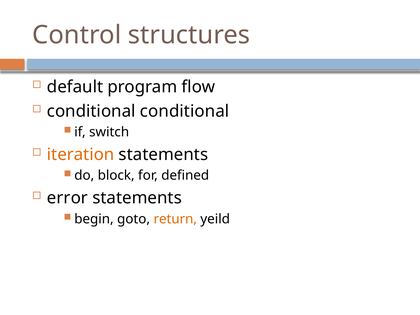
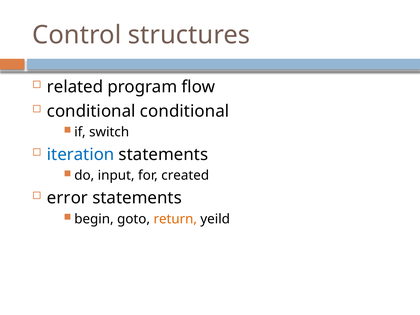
default: default -> related (75, 87)
iteration colour: orange -> blue (81, 155)
block: block -> input (116, 176)
defined: defined -> created (185, 176)
